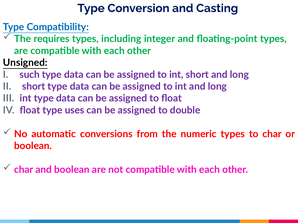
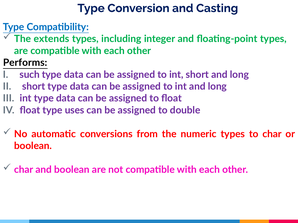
requires: requires -> extends (51, 39)
Unsigned: Unsigned -> Performs (25, 63)
